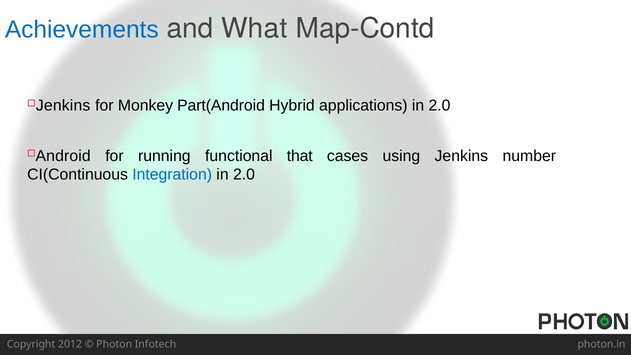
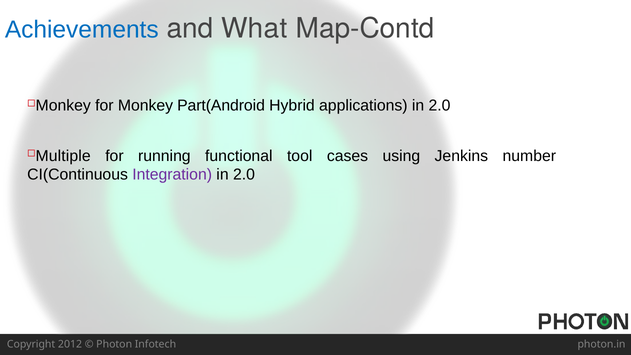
Jenkins: Jenkins -> Monkey (63, 106)
Android: Android -> Multiple (63, 156)
that: that -> tool (300, 156)
Integration colour: blue -> purple (172, 175)
